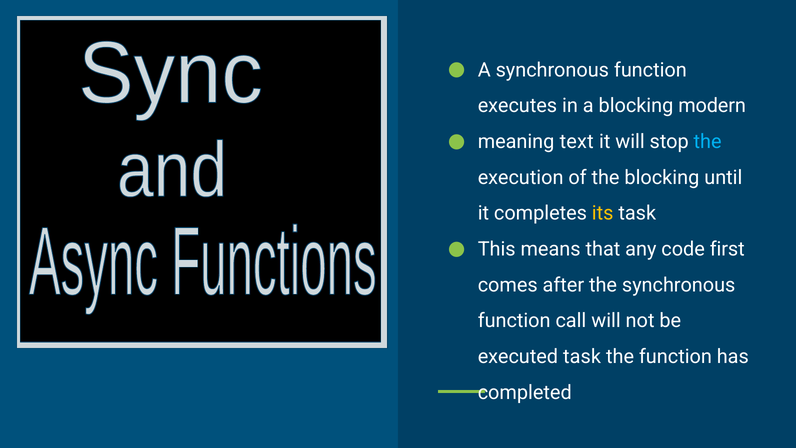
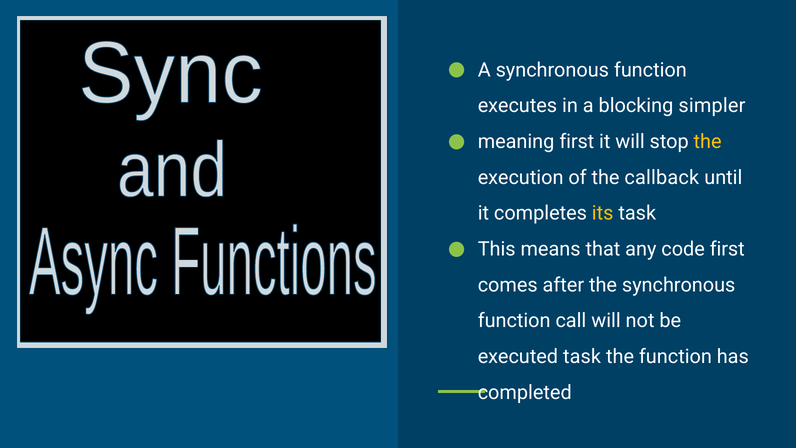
modern: modern -> simpler (712, 106)
meaning text: text -> first (577, 142)
the colour: light blue -> yellow (708, 142)
the blocking: blocking -> callback (662, 177)
